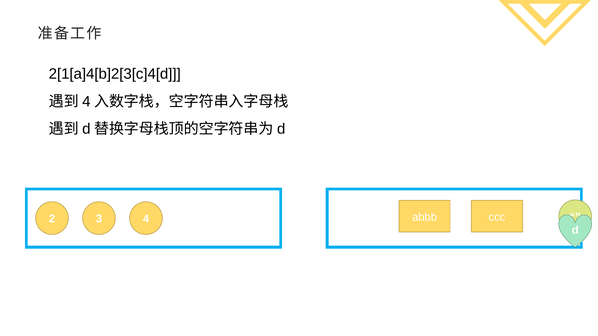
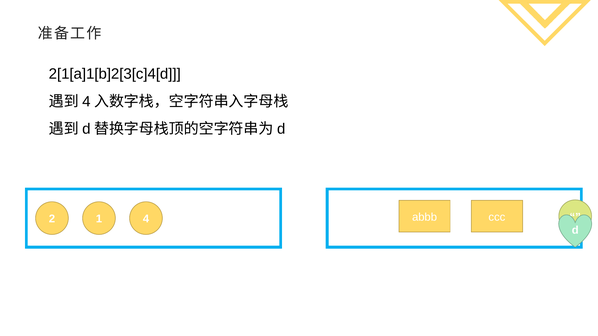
2[1[a]4[b]2[3[c]4[d: 2[1[a]4[b]2[3[c]4[d -> 2[1[a]1[b]2[3[c]4[d (115, 74)
3: 3 -> 1 (99, 219)
